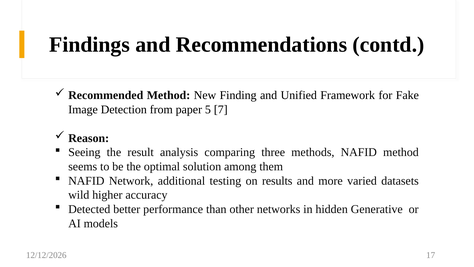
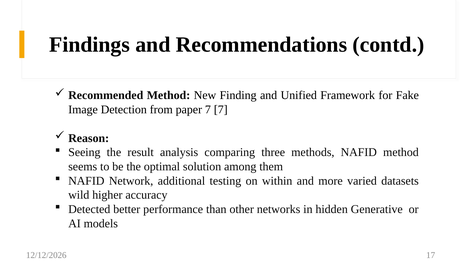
paper 5: 5 -> 7 (208, 109)
results: results -> within (277, 181)
